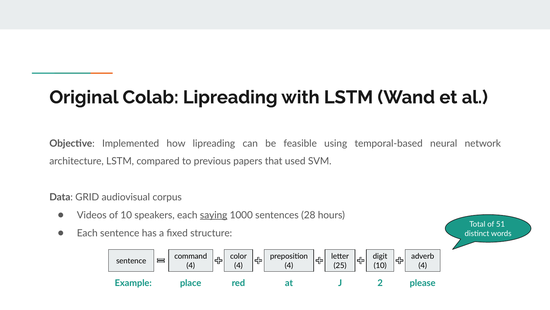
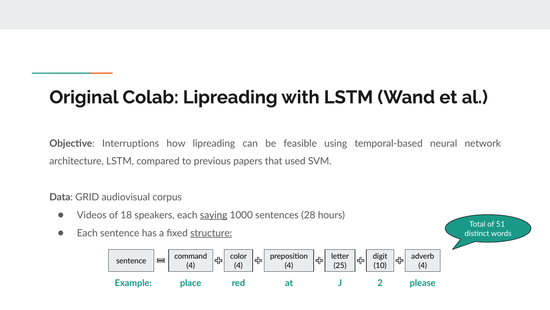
Implemented: Implemented -> Interruptions (131, 143)
of 10: 10 -> 18 (126, 215)
structure underline: none -> present (211, 233)
